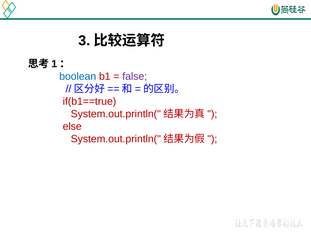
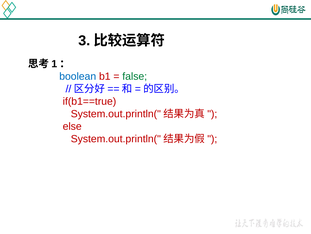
false colour: purple -> green (135, 76)
